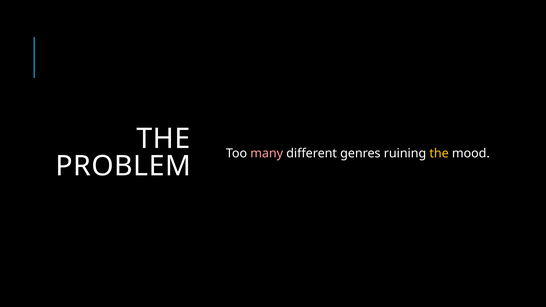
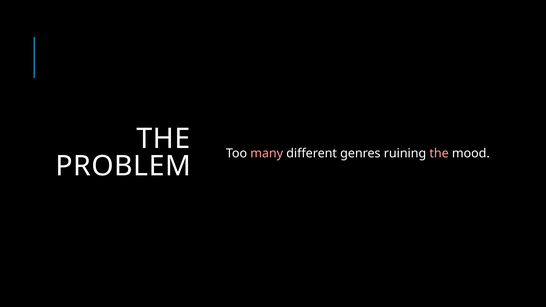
the colour: yellow -> pink (439, 153)
